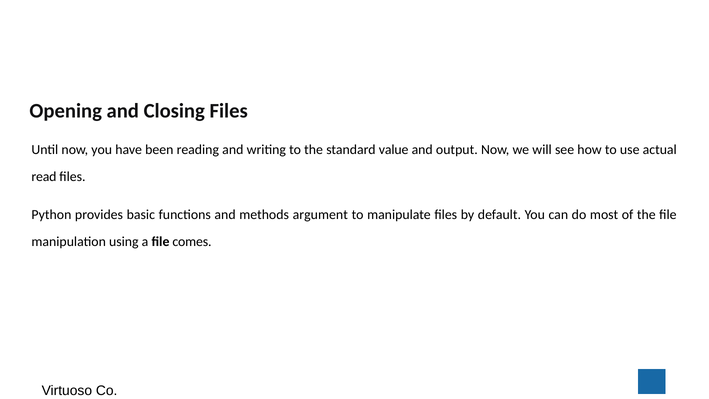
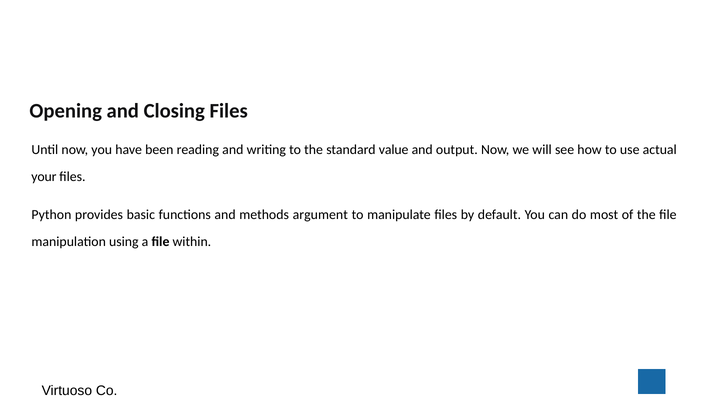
read: read -> your (44, 177)
comes: comes -> within (192, 241)
